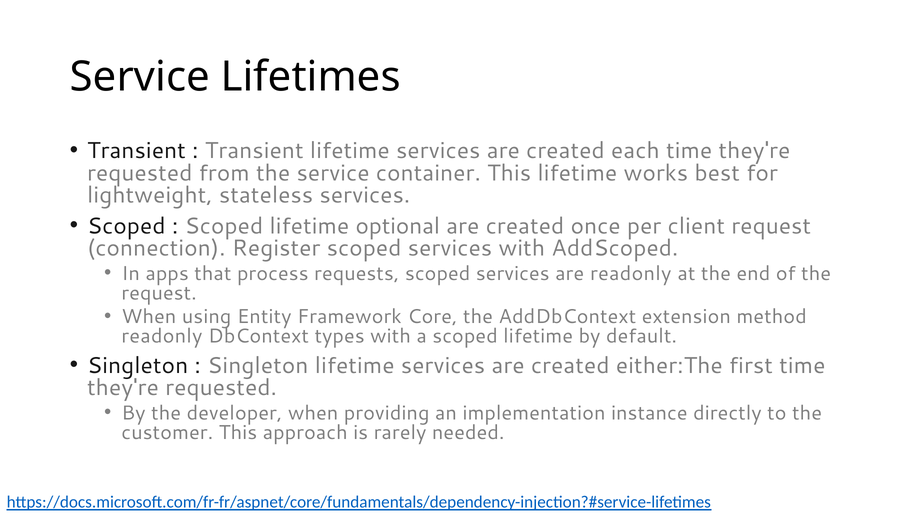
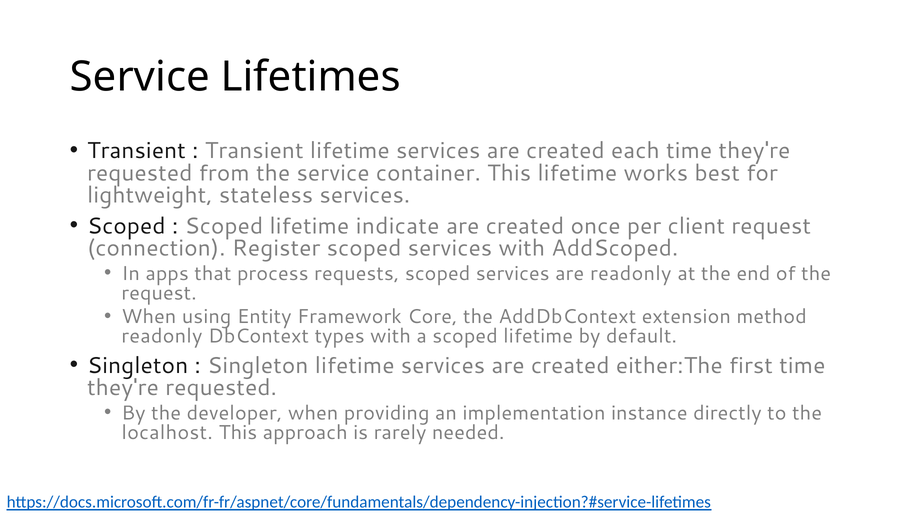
optional: optional -> indicate (398, 226)
customer: customer -> localhost (167, 433)
